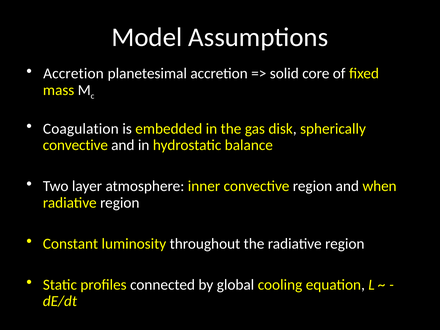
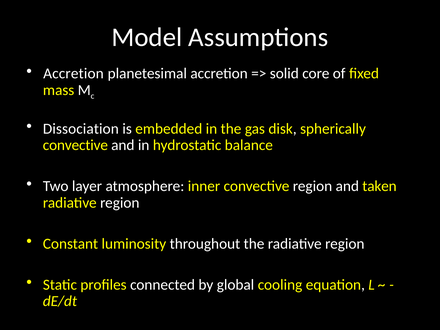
Coagulation: Coagulation -> Dissociation (81, 129)
when: when -> taken (380, 186)
